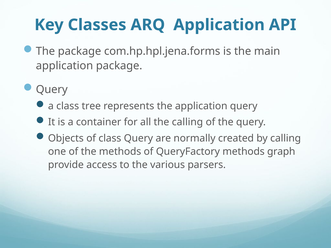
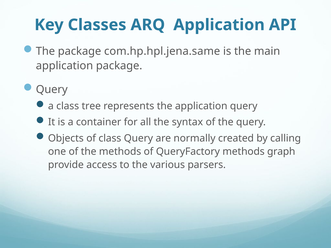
com.hp.hpl.jena.forms: com.hp.hpl.jena.forms -> com.hp.hpl.jena.same (162, 51)
the calling: calling -> syntax (187, 122)
